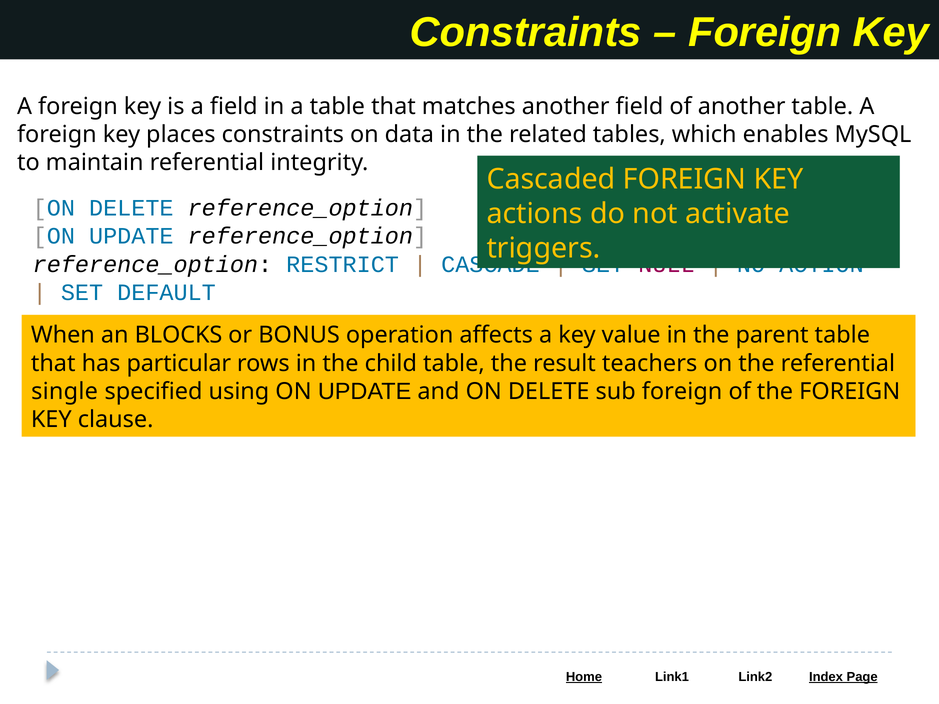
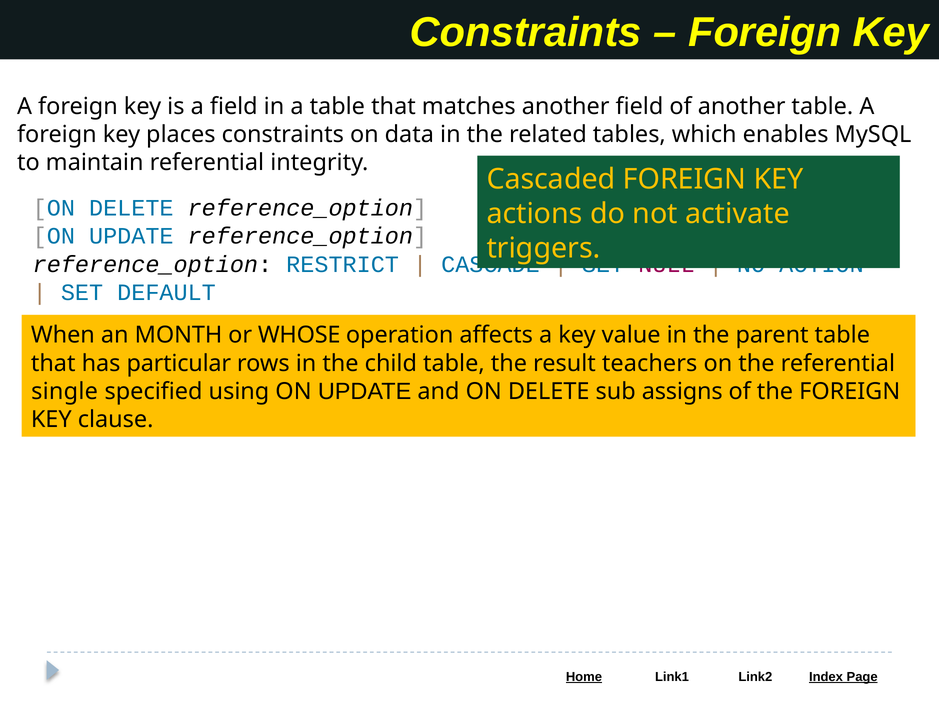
BLOCKS: BLOCKS -> MONTH (179, 335)
BONUS: BONUS -> WHOSE (299, 335)
sub foreign: foreign -> assigns (682, 392)
